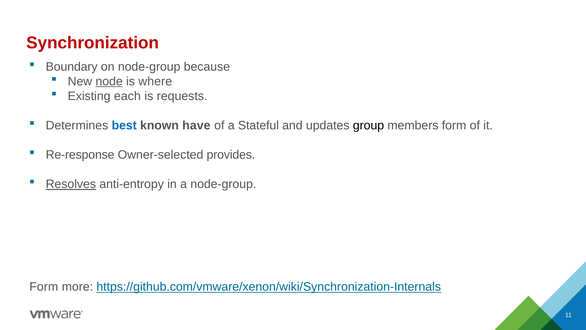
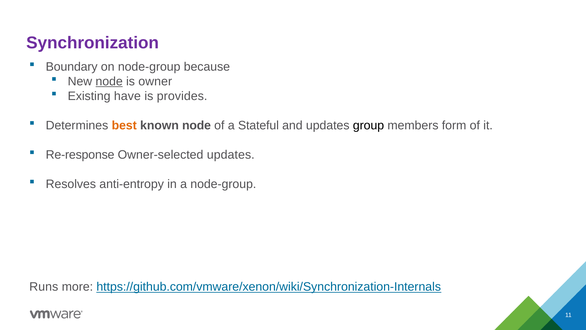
Synchronization colour: red -> purple (93, 43)
where: where -> owner (155, 81)
each: each -> have (127, 96)
requests: requests -> provides (182, 96)
best colour: blue -> orange (124, 125)
known have: have -> node (197, 125)
Owner-selected provides: provides -> updates (231, 155)
Resolves underline: present -> none (71, 184)
Form: Form -> Runs (44, 287)
